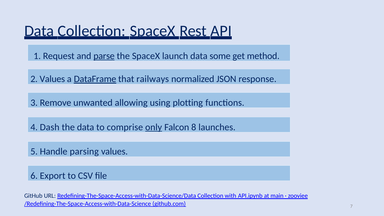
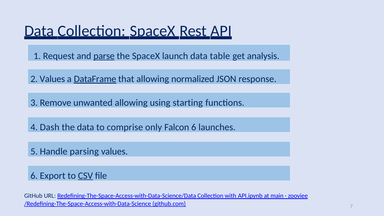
some: some -> table (220, 56)
method: method -> analysis (263, 56)
that railways: railways -> allowing (153, 79)
plotting: plotting -> starting (188, 103)
only underline: present -> none (154, 127)
Falcon 8: 8 -> 6 (194, 127)
CSV underline: none -> present (85, 176)
